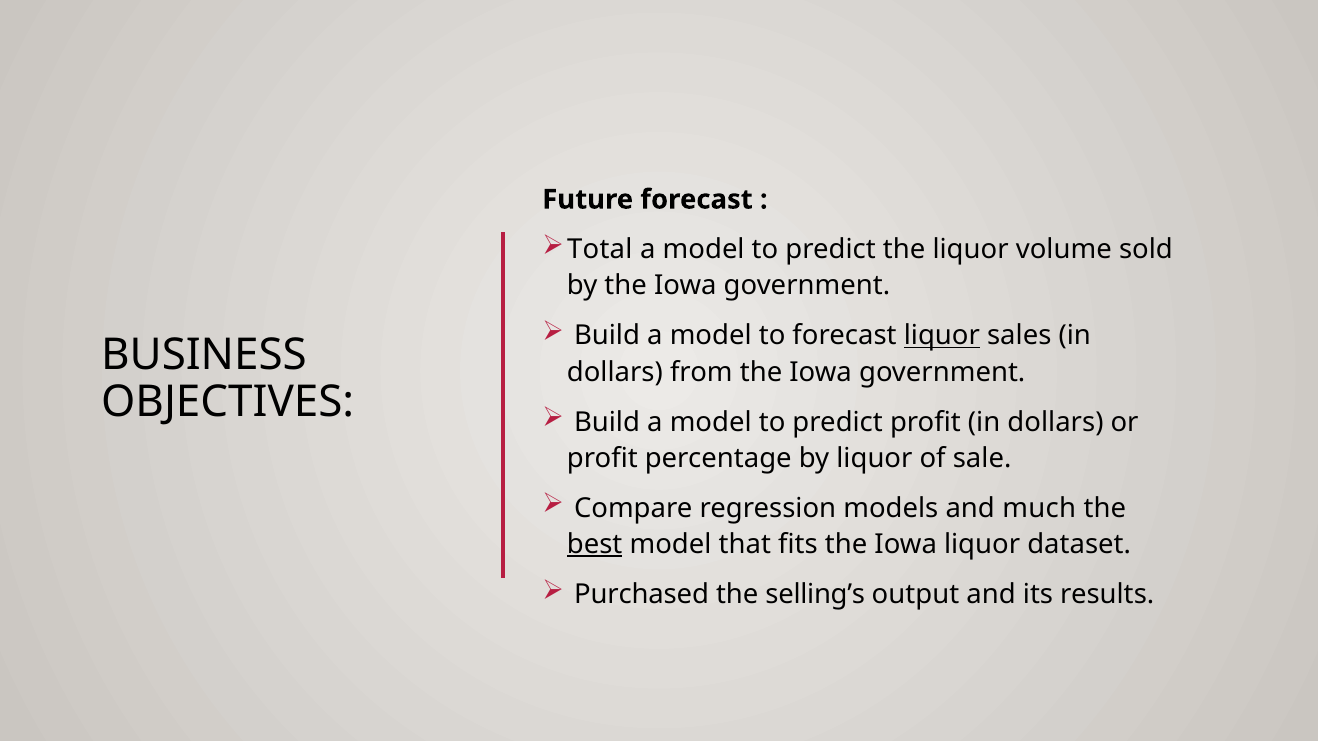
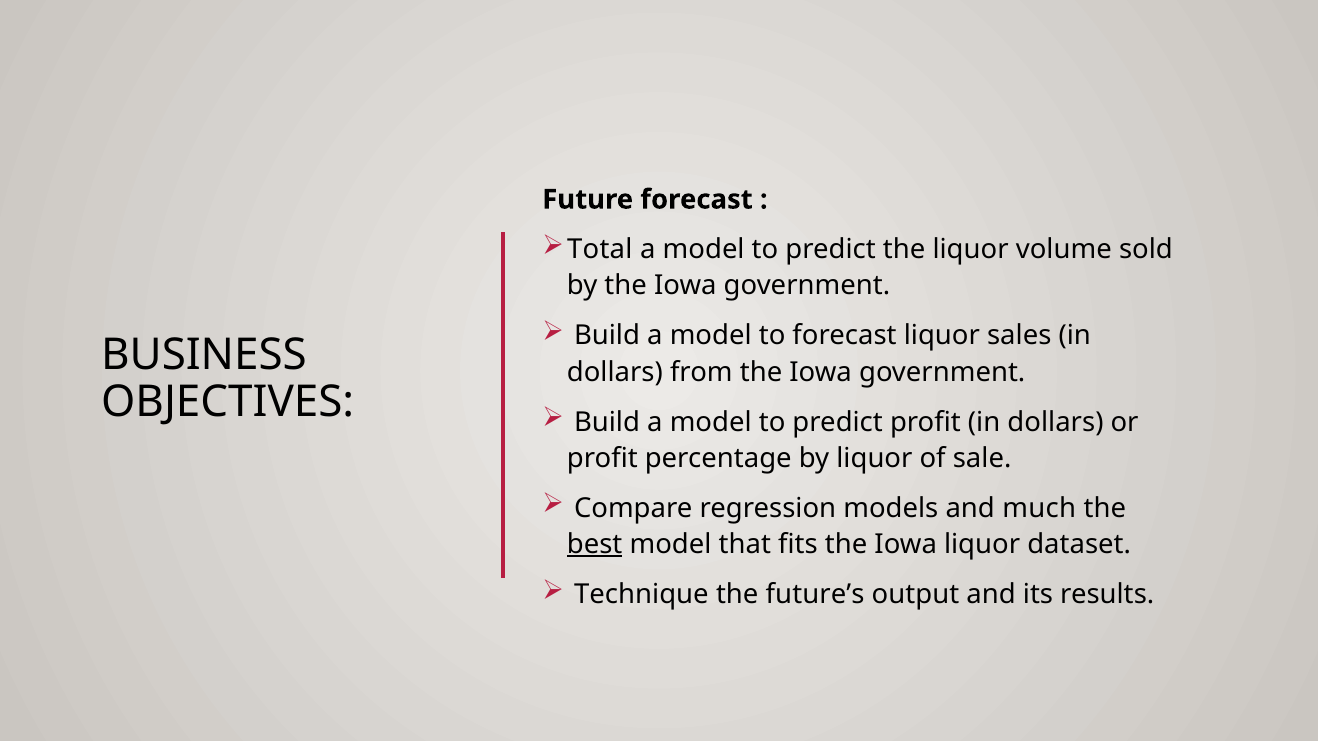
liquor underline: present -> none (942, 336)
Purchased: Purchased -> Technique (641, 595)
selling’s: selling’s -> future’s (815, 595)
